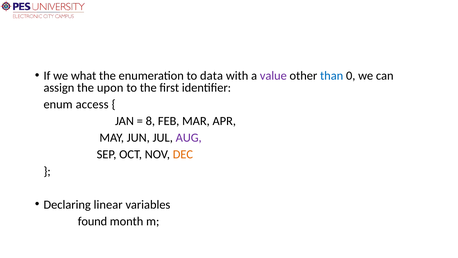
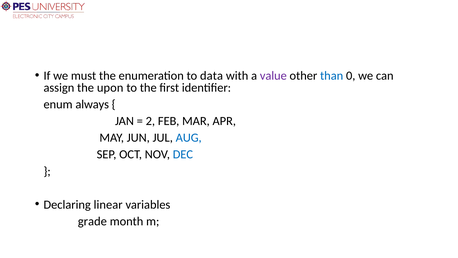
what: what -> must (84, 76)
access: access -> always (92, 104)
8: 8 -> 2 (150, 121)
AUG colour: purple -> blue (189, 138)
DEC colour: orange -> blue (183, 154)
found: found -> grade (92, 221)
